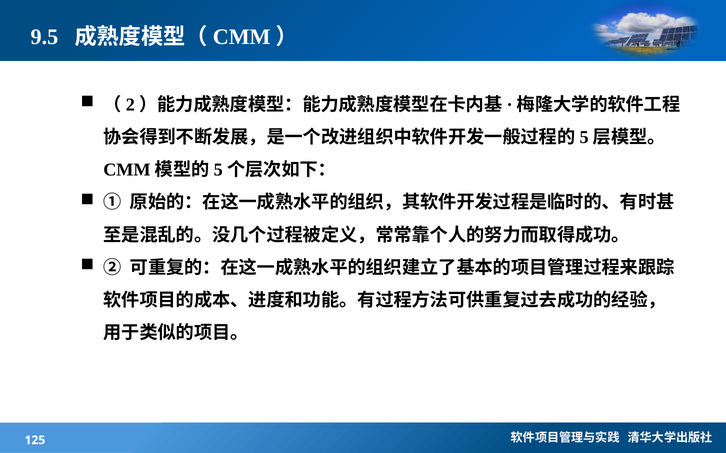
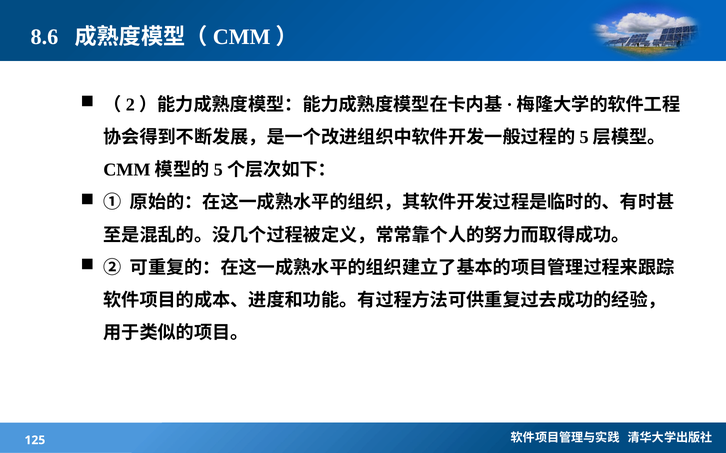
9.5: 9.5 -> 8.6 (44, 37)
